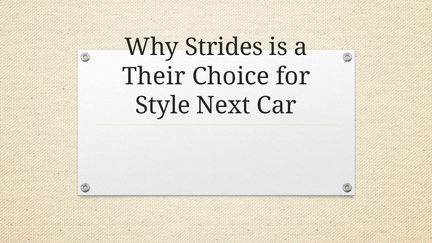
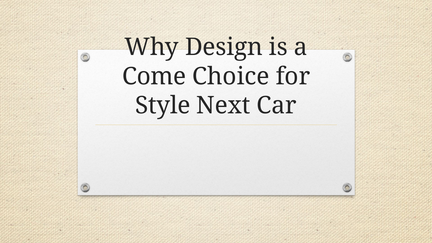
Strides: Strides -> Design (224, 47)
Their: Their -> Come (154, 76)
